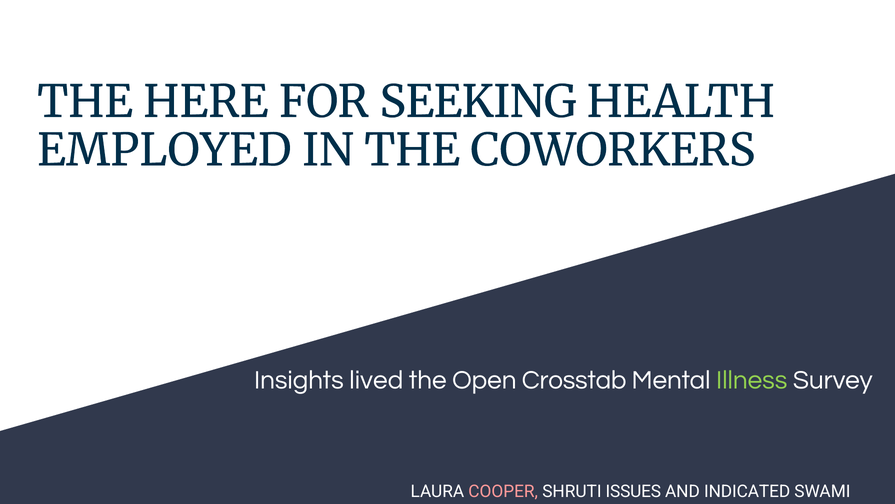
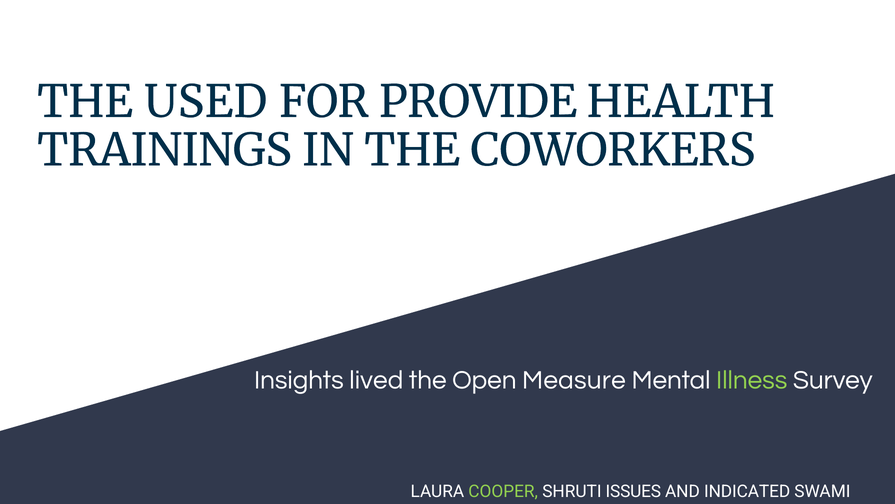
HERE: HERE -> USED (206, 102)
SEEKING: SEEKING -> PROVIDE (478, 102)
EMPLOYED: EMPLOYED -> TRAININGS (165, 151)
Crosstab: Crosstab -> Measure (574, 380)
COOPER colour: pink -> light green (503, 491)
